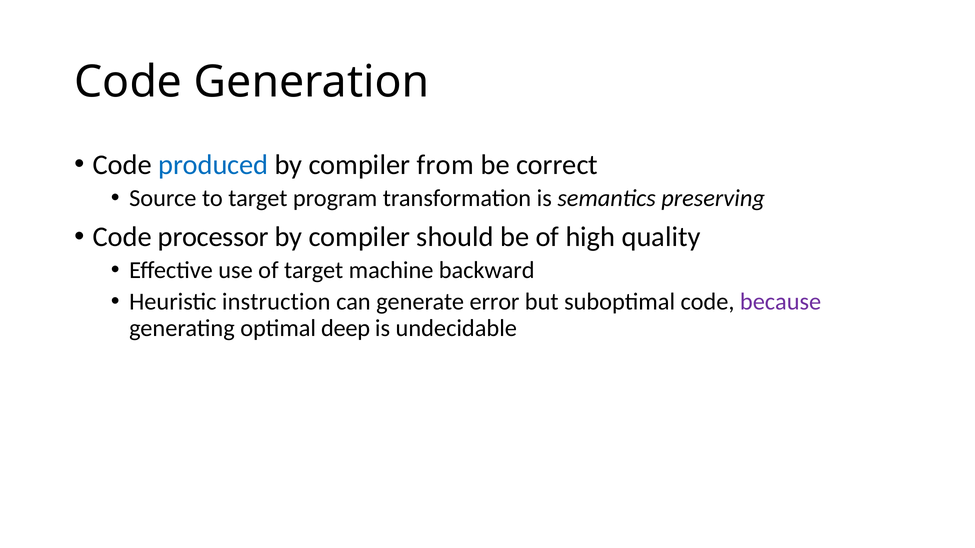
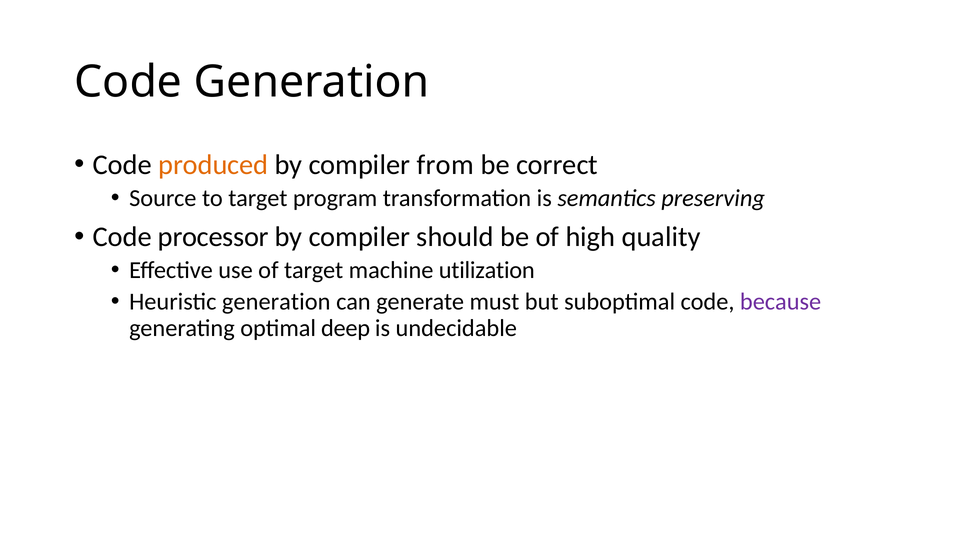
produced colour: blue -> orange (213, 165)
backward: backward -> utilization (487, 271)
Heuristic instruction: instruction -> generation (276, 302)
error: error -> must (494, 302)
